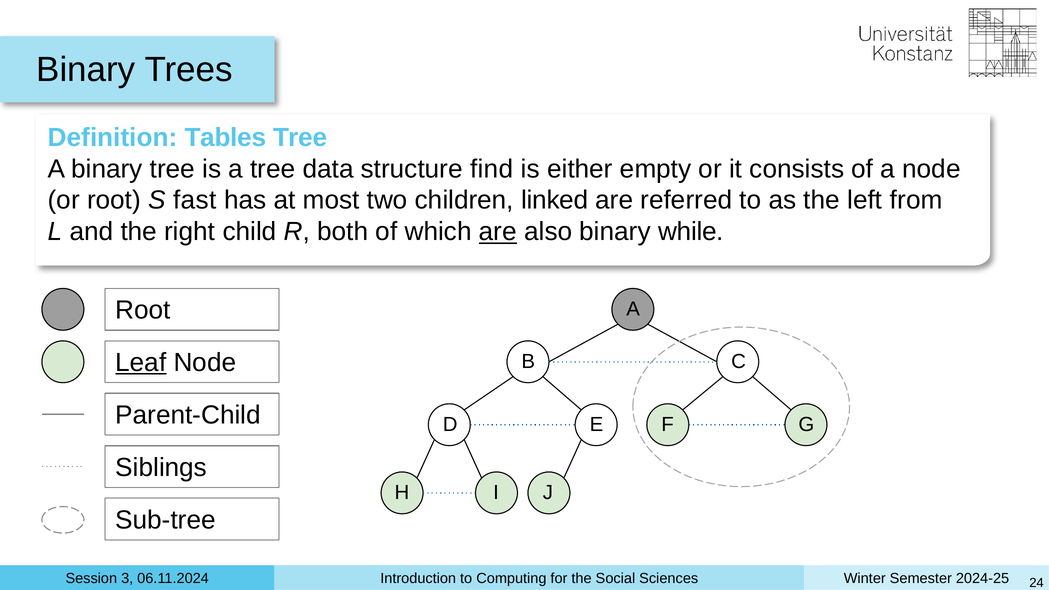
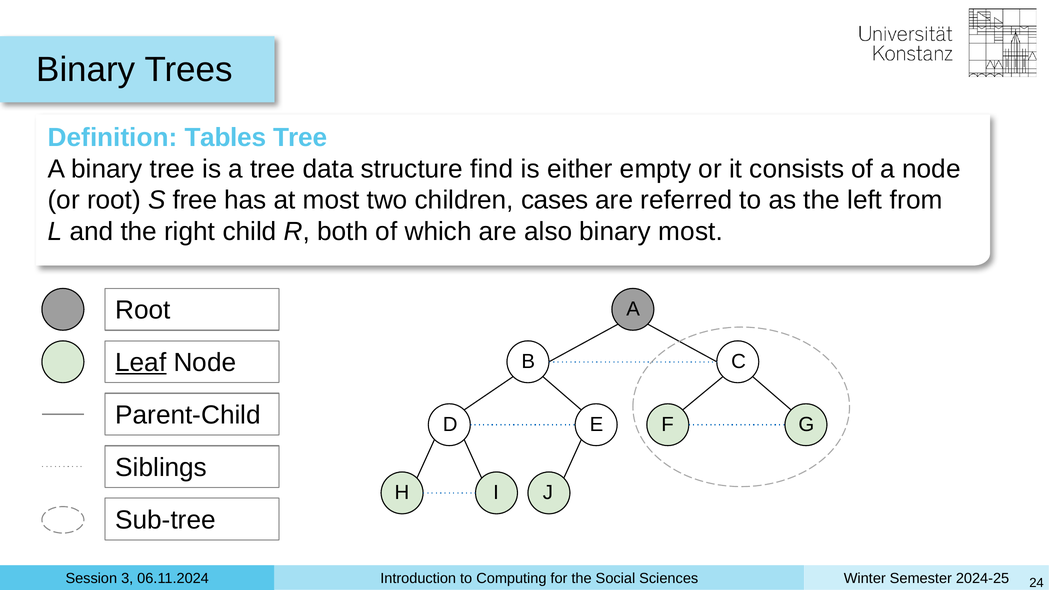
fast: fast -> free (195, 200)
linked: linked -> cases (555, 200)
are underline: present -> none (498, 232)
binary while: while -> most (691, 232)
